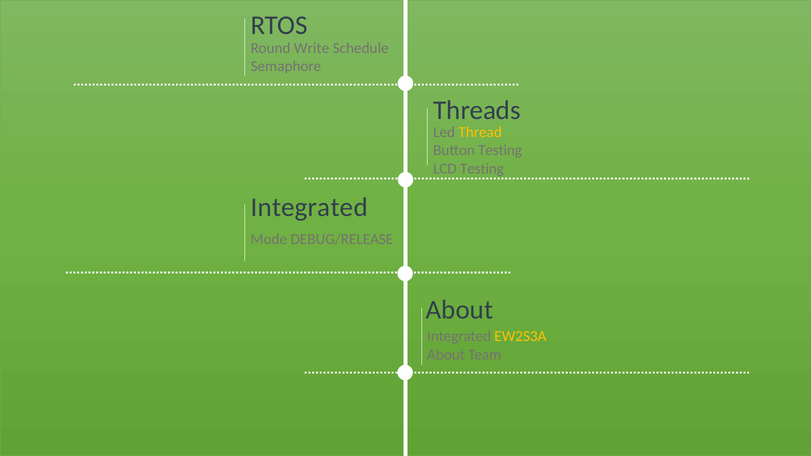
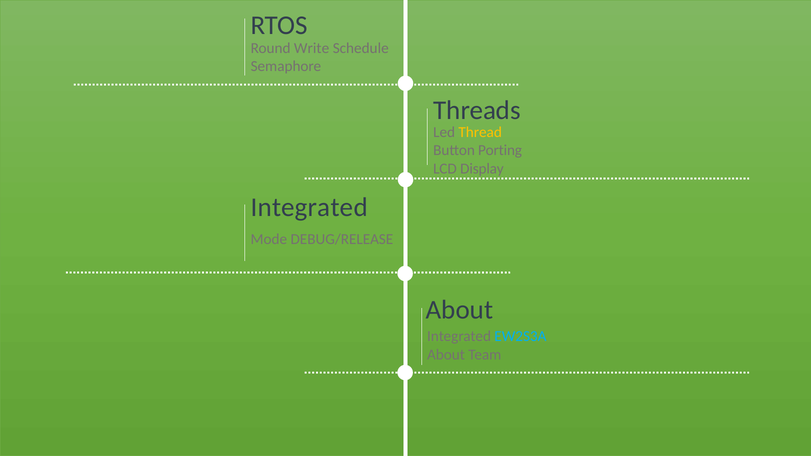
Button Testing: Testing -> Porting (500, 150)
LCD Testing: Testing -> Display (482, 169)
EW2S3A colour: yellow -> light blue (520, 336)
